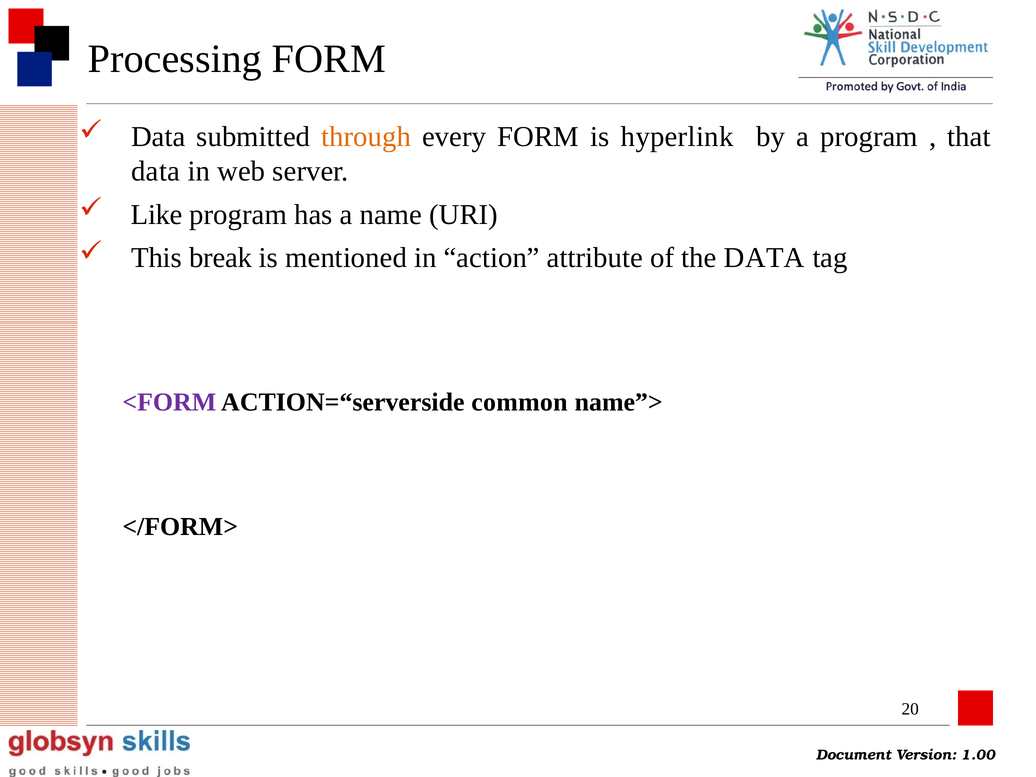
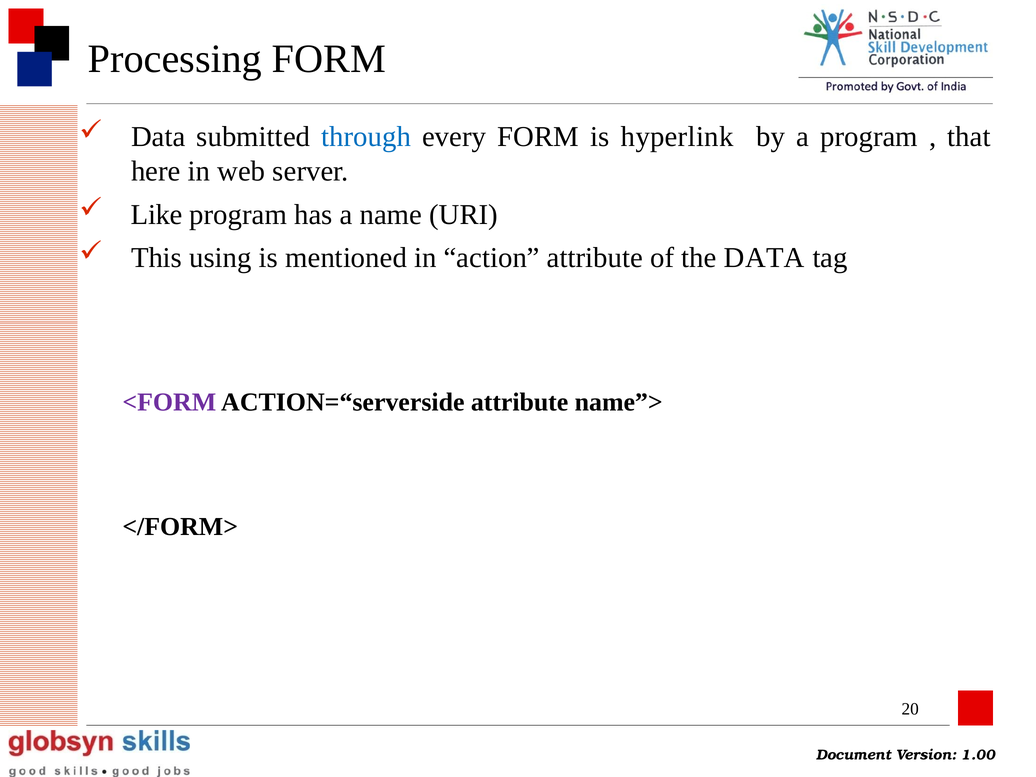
through colour: orange -> blue (366, 137)
data: data -> here (156, 171)
break: break -> using (221, 258)
ACTION=“serverside common: common -> attribute (520, 402)
